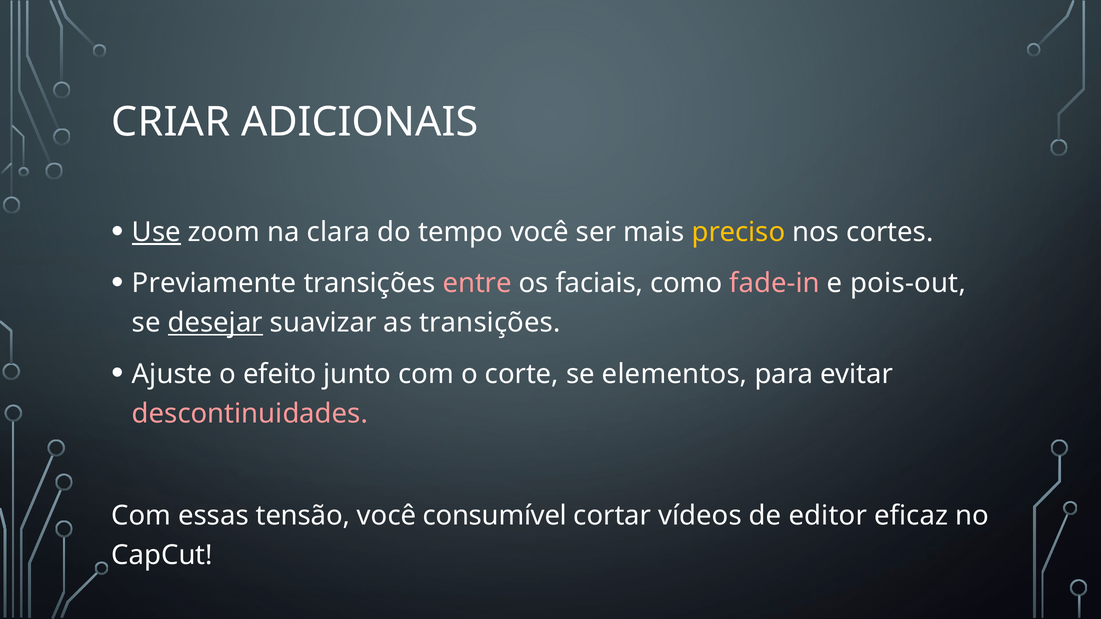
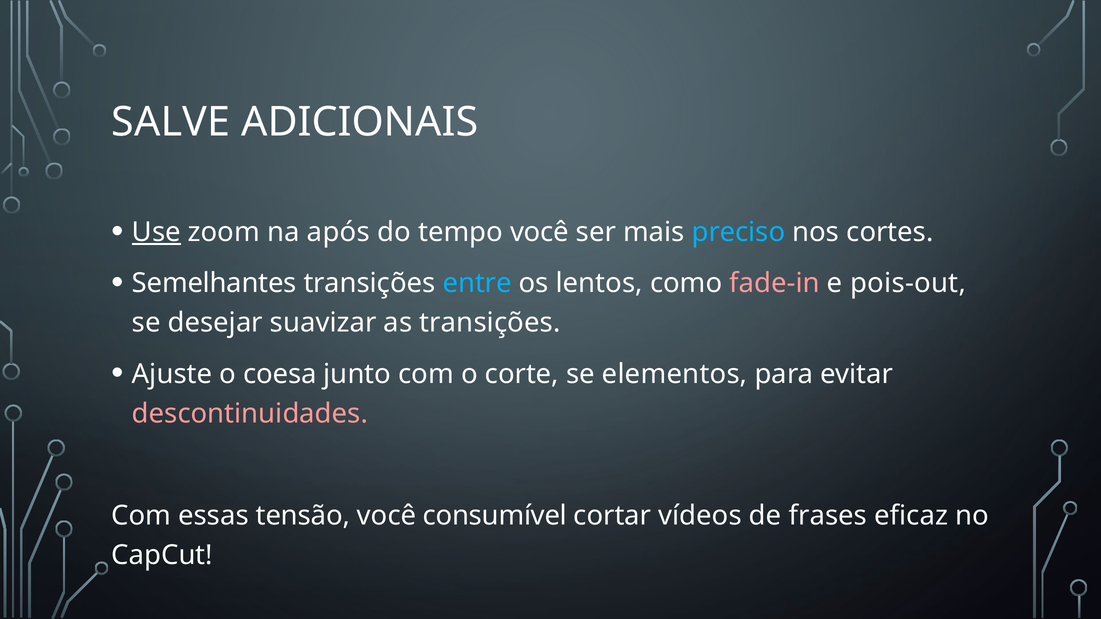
CRIAR: CRIAR -> SALVE (171, 122)
clara: clara -> após (338, 232)
preciso colour: yellow -> light blue (738, 232)
Previamente: Previamente -> Semelhantes (214, 283)
entre colour: pink -> light blue (477, 283)
faciais: faciais -> lentos (599, 283)
desejar underline: present -> none (215, 323)
efeito: efeito -> coesa (280, 374)
editor: editor -> frases (828, 516)
